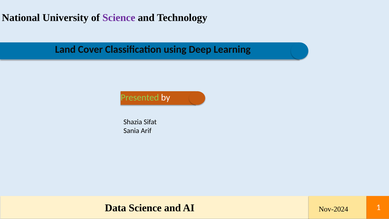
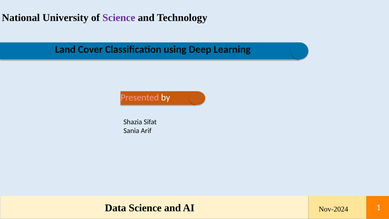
Presented colour: light green -> pink (140, 97)
